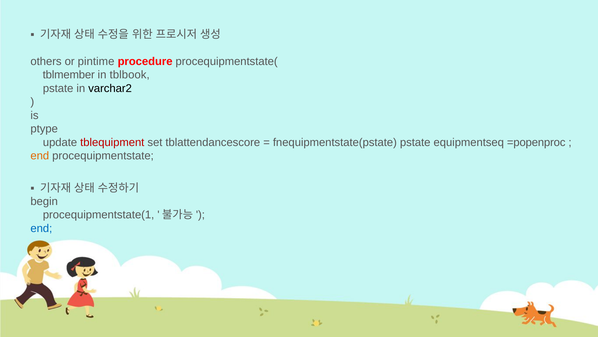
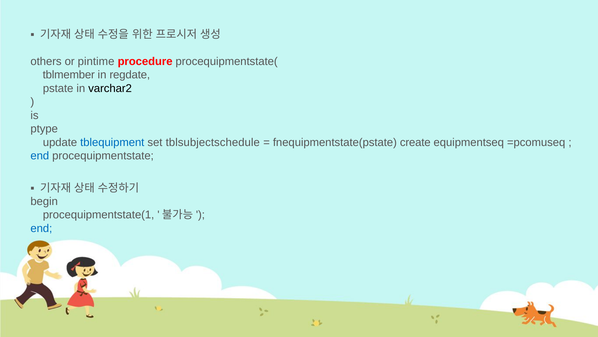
tblbook: tblbook -> regdate (130, 75)
tblequipment colour: red -> blue (112, 142)
tblattendancescore: tblattendancescore -> tblsubjectschedule (213, 142)
fnequipmentstate(pstate pstate: pstate -> create (415, 142)
=popenproc: =popenproc -> =pcomuseq (536, 142)
end colour: orange -> blue (40, 155)
